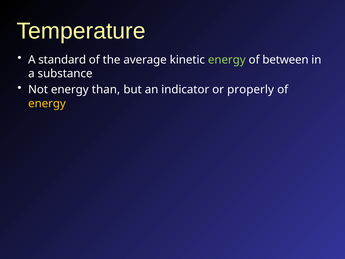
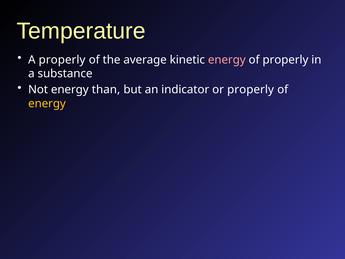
A standard: standard -> properly (62, 60)
energy colour: light green -> pink (227, 60)
of between: between -> properly (285, 60)
